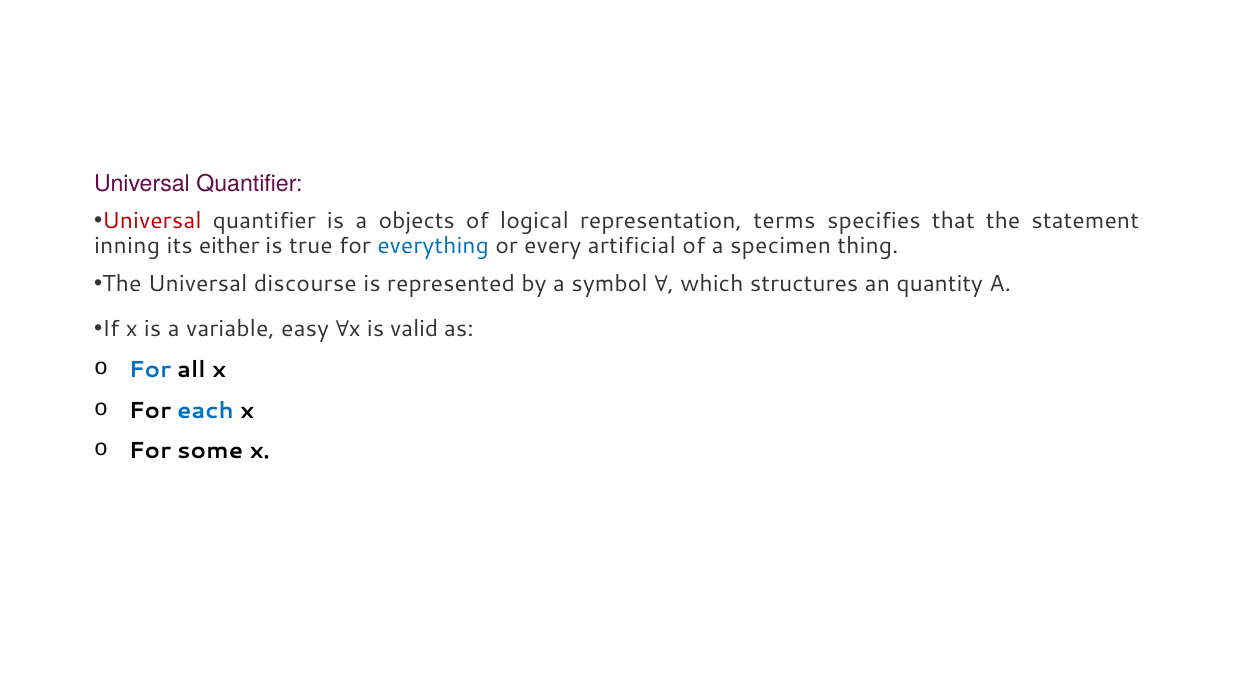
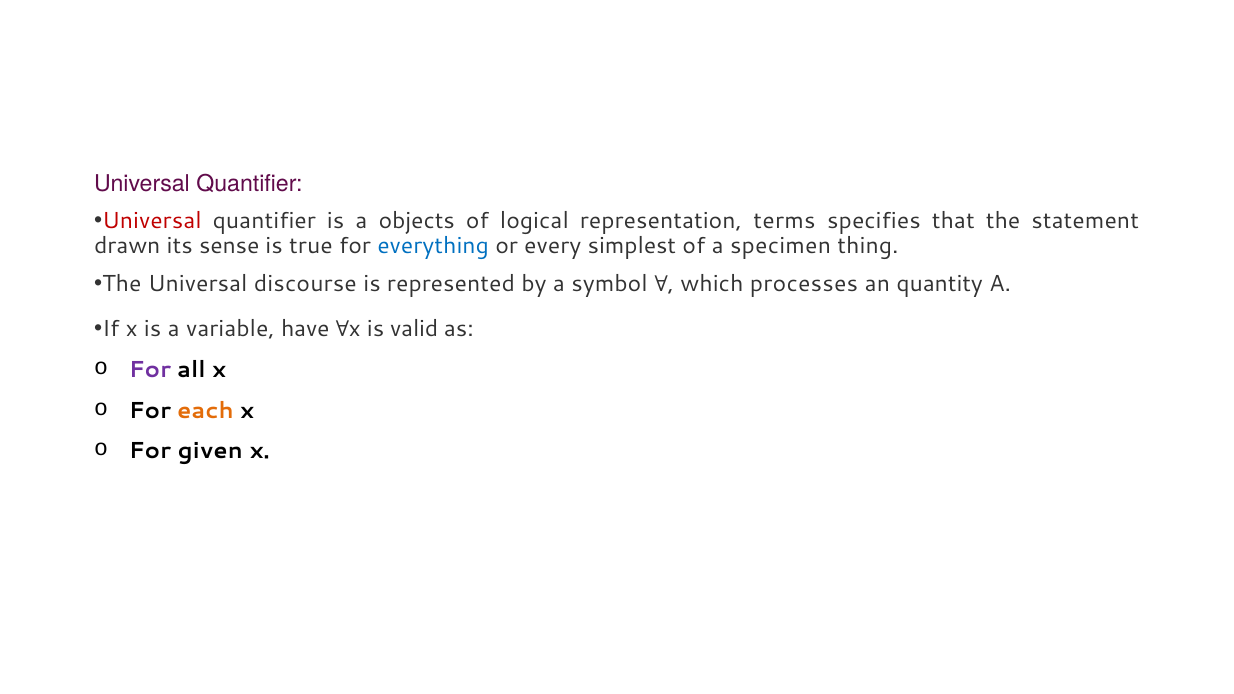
inning: inning -> drawn (127, 246)
either: either -> sense (229, 246)
artificial: artificial -> simplest (632, 246)
structures: structures -> processes (804, 284)
easy: easy -> have (305, 329)
For colour: blue -> purple (150, 370)
each colour: blue -> orange (205, 411)
some: some -> given (210, 451)
